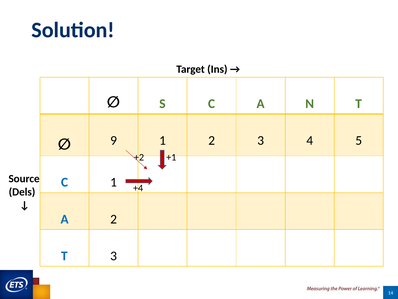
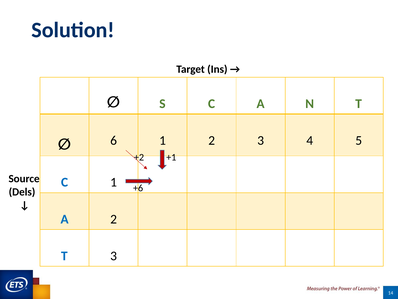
9: 9 -> 6 (114, 140)
+4: +4 -> +6 (138, 188)
